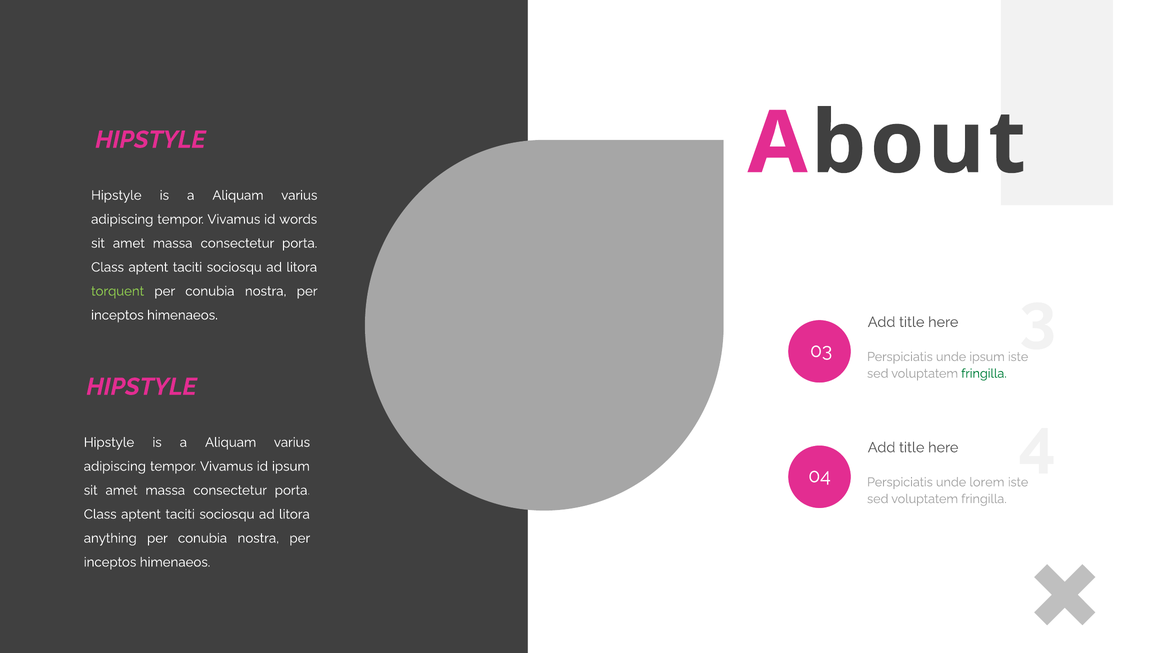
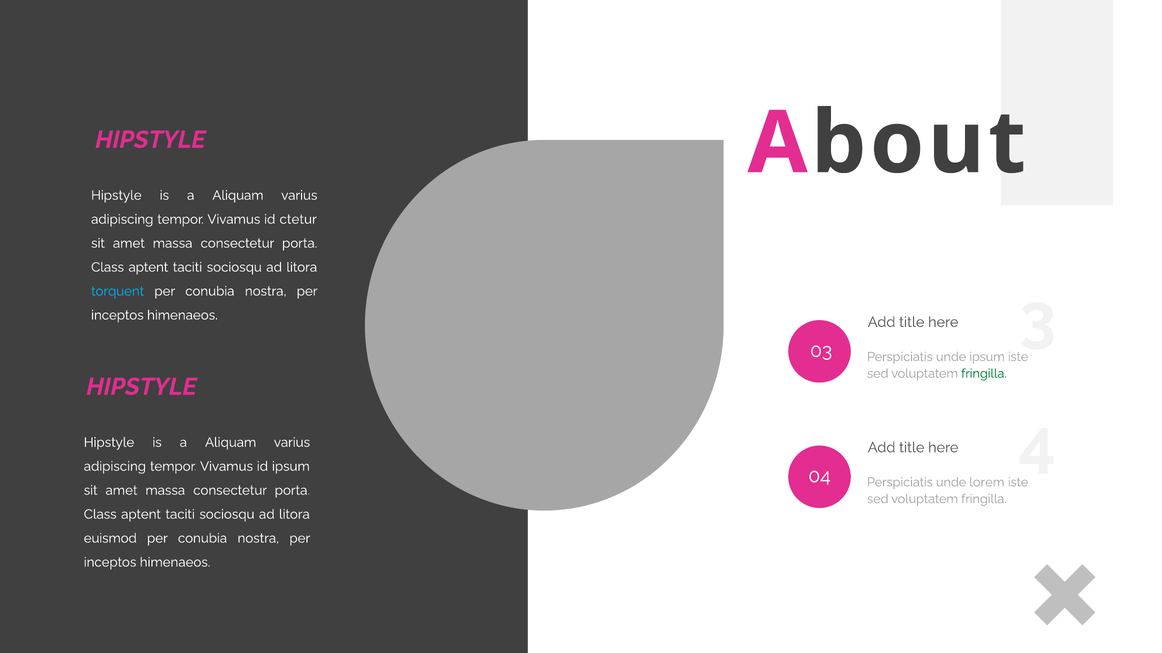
words: words -> ctetur (298, 220)
torquent colour: light green -> light blue (118, 291)
anything: anything -> euismod (110, 539)
